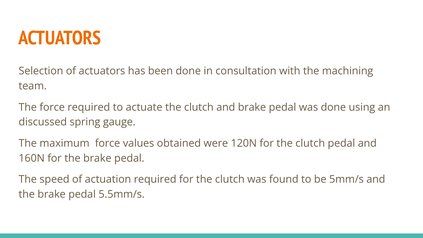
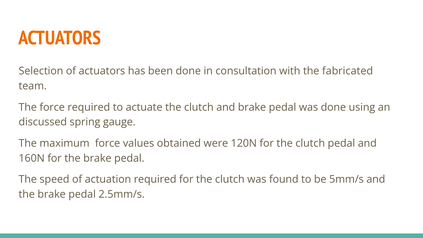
machining: machining -> fabricated (348, 71)
5.5mm/s: 5.5mm/s -> 2.5mm/s (122, 194)
